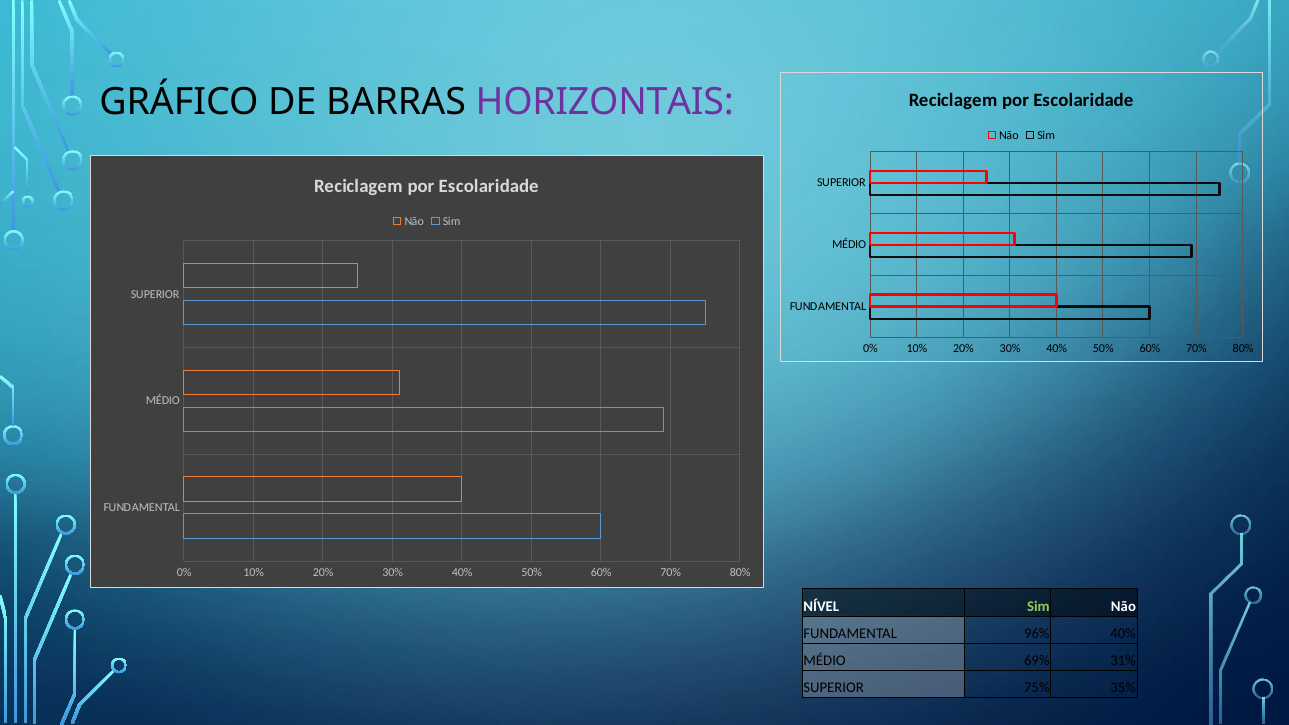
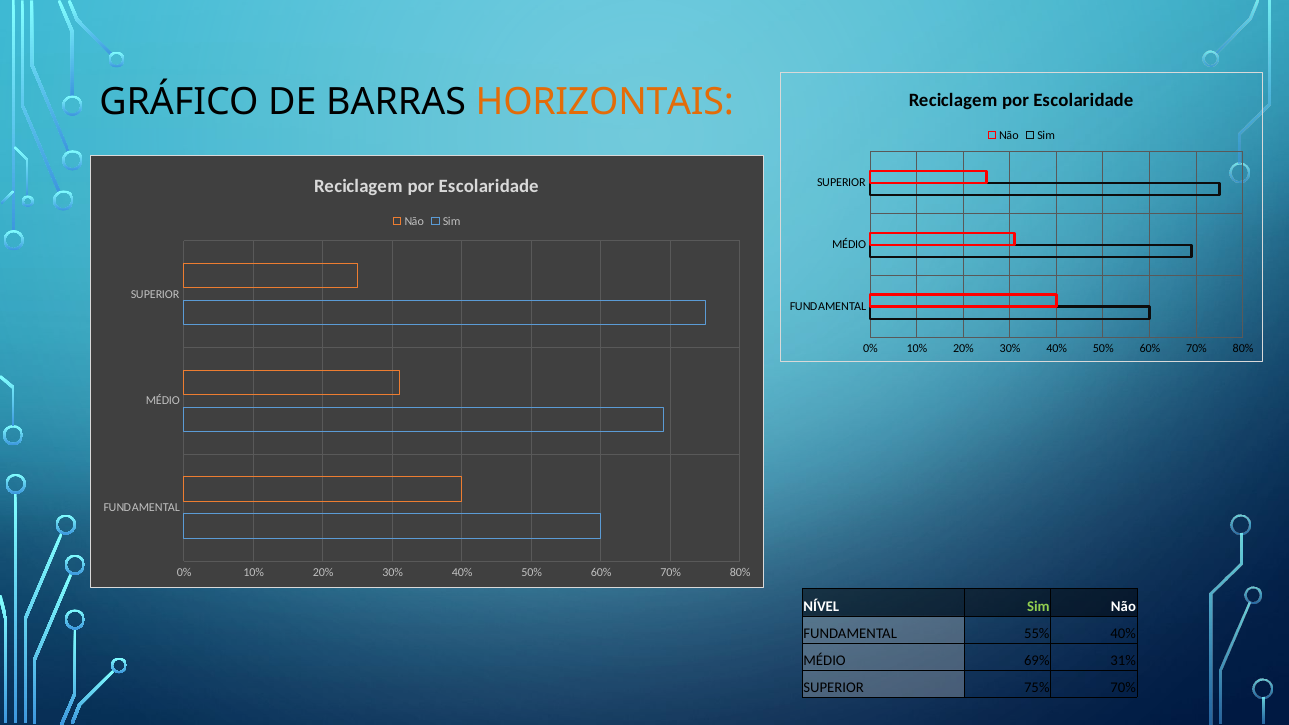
HORIZONTAIS colour: purple -> orange (605, 102)
96%: 96% -> 55% (1037, 634)
75% 35%: 35% -> 70% (1123, 688)
